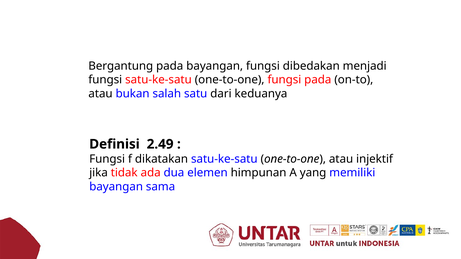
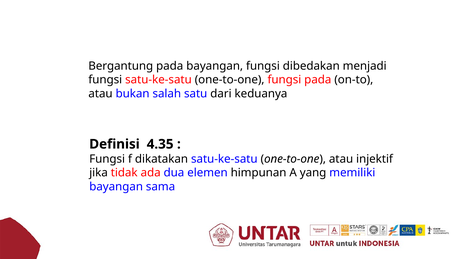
2.49: 2.49 -> 4.35 (160, 144)
